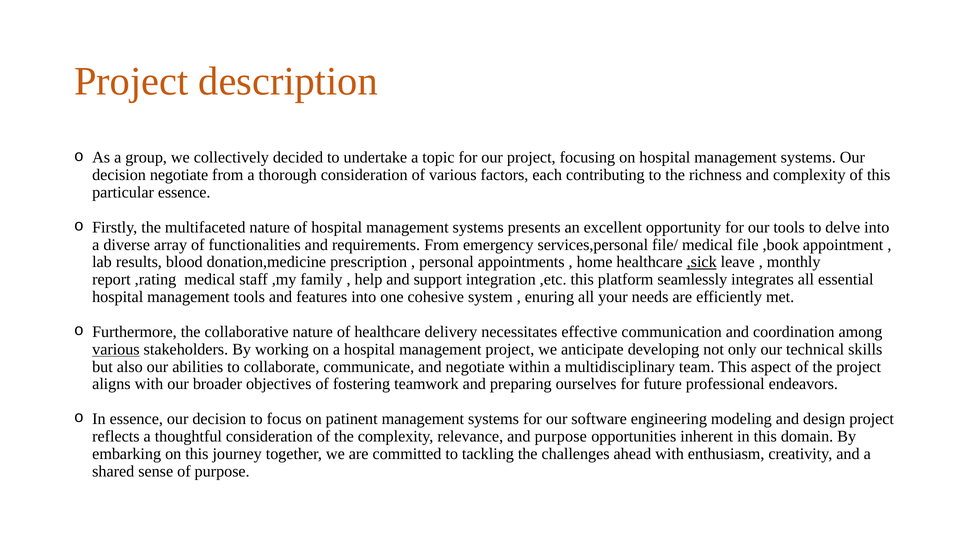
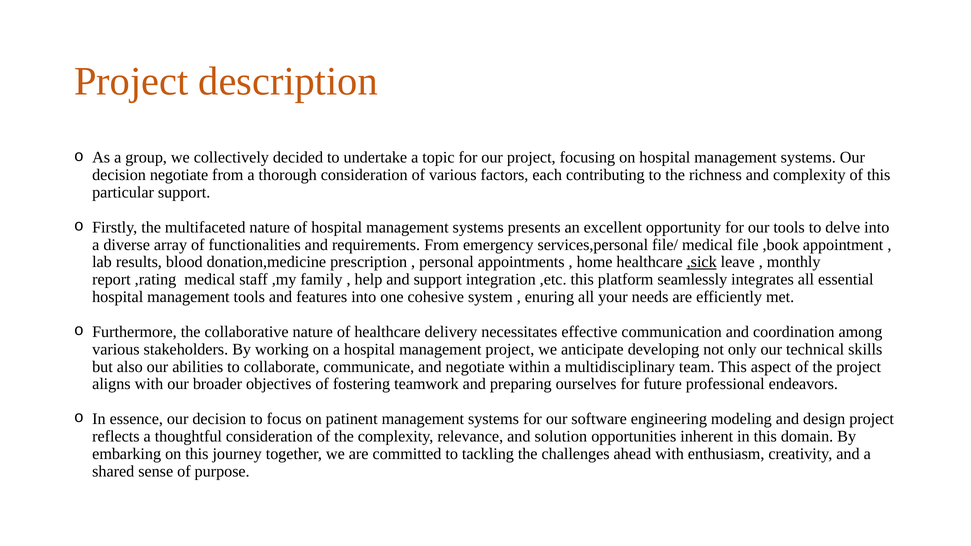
particular essence: essence -> support (184, 193)
various underline: present -> none (116, 349)
and purpose: purpose -> solution (561, 437)
